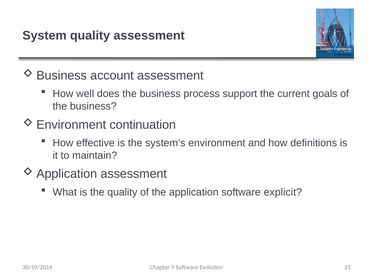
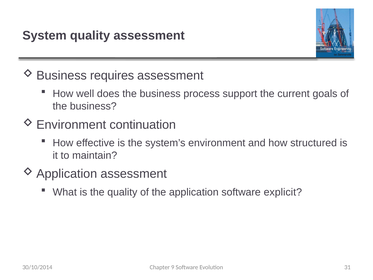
account: account -> requires (112, 75)
definitions: definitions -> structured (314, 143)
